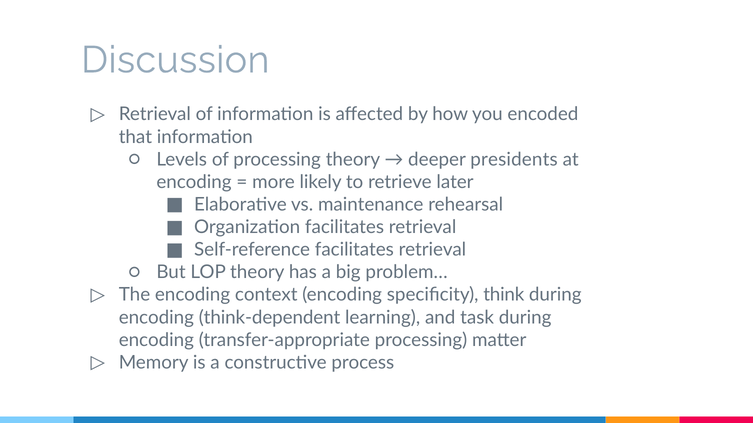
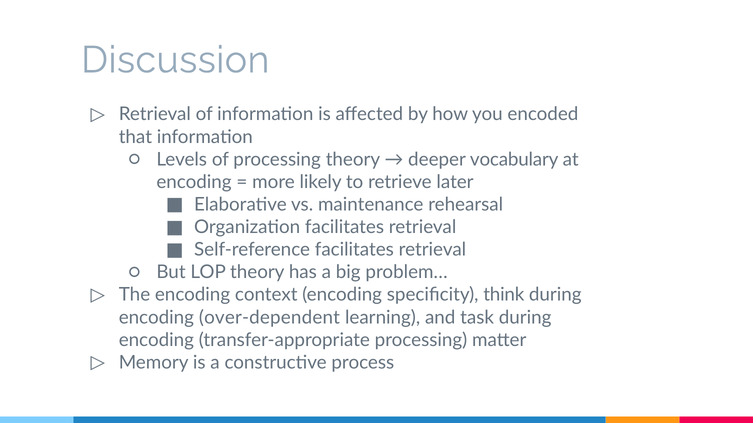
presidents: presidents -> vocabulary (514, 160)
think-dependent: think-dependent -> over-dependent (269, 318)
